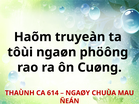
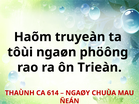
Cuøng: Cuøng -> Trieàn (100, 68)
